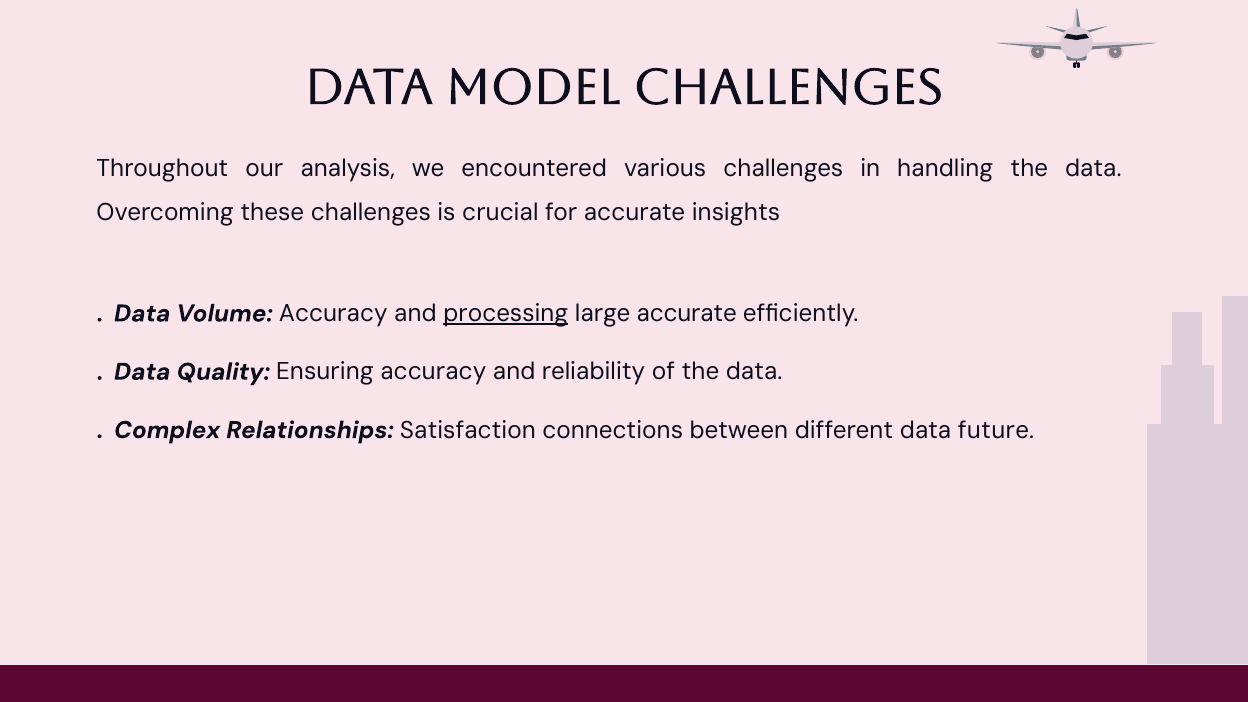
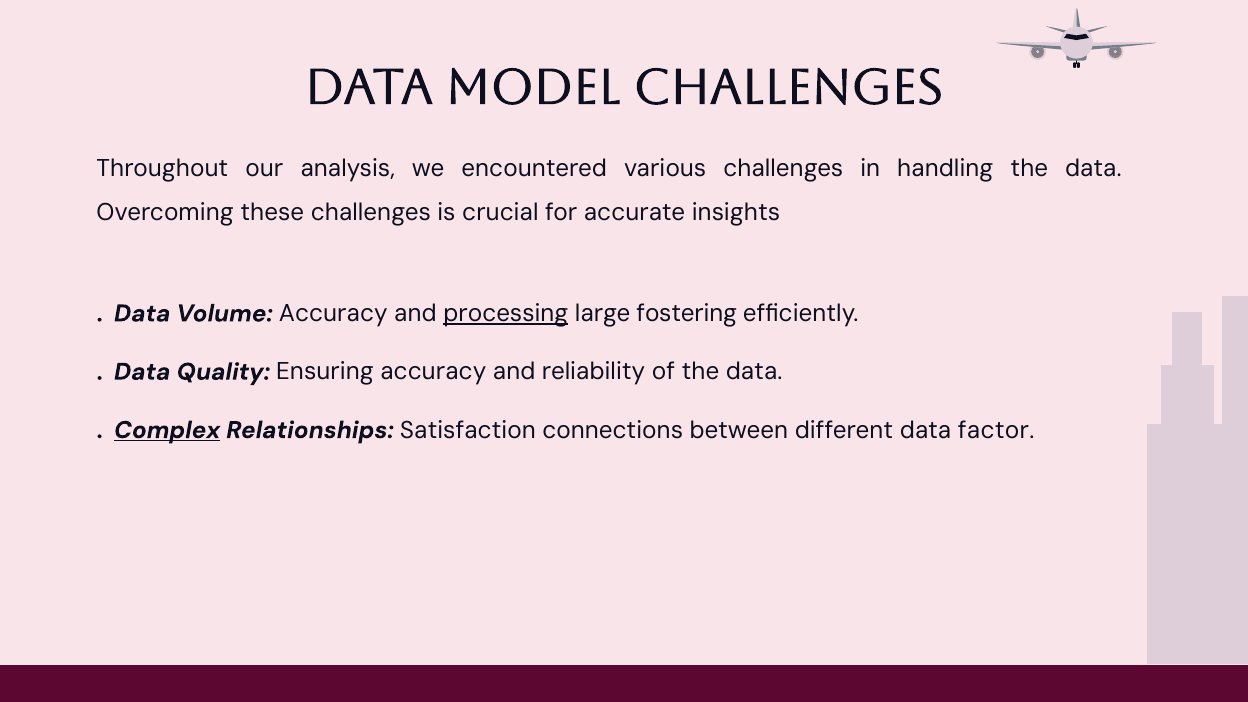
large accurate: accurate -> fostering (687, 313)
Complex underline: none -> present (167, 430)
future: future -> factor (996, 430)
